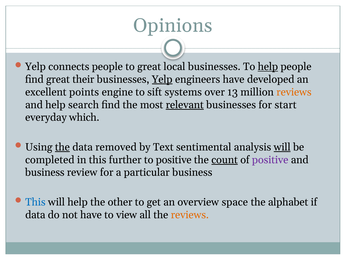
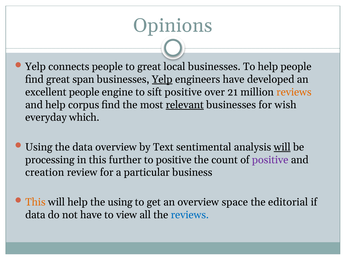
help underline: present -> none (268, 67)
their: their -> span (83, 79)
excellent points: points -> people (84, 92)
sift systems: systems -> positive (183, 92)
13: 13 -> 21 (233, 92)
search: search -> corpus (84, 105)
start: start -> wish (286, 105)
the underline: present -> none (62, 147)
data removed: removed -> overview (116, 147)
completed: completed -> processing (50, 159)
count underline: present -> none (225, 159)
business: business -> creation (45, 172)
This colour: blue -> orange (35, 202)
the other: other -> using (120, 202)
alphabet: alphabet -> editorial (288, 202)
reviews colour: orange -> blue (190, 214)
